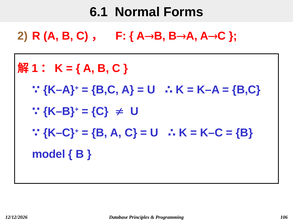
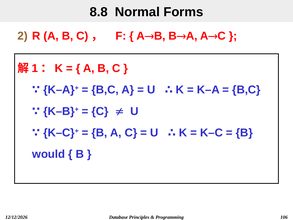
6.1: 6.1 -> 8.8 (99, 12)
model: model -> would (49, 154)
